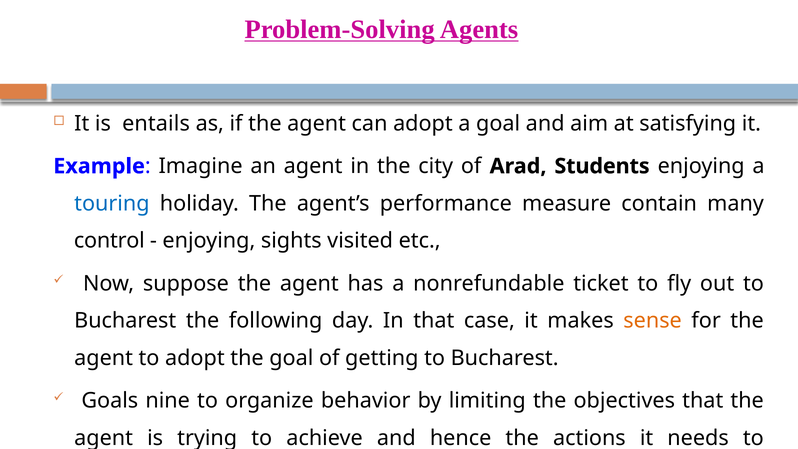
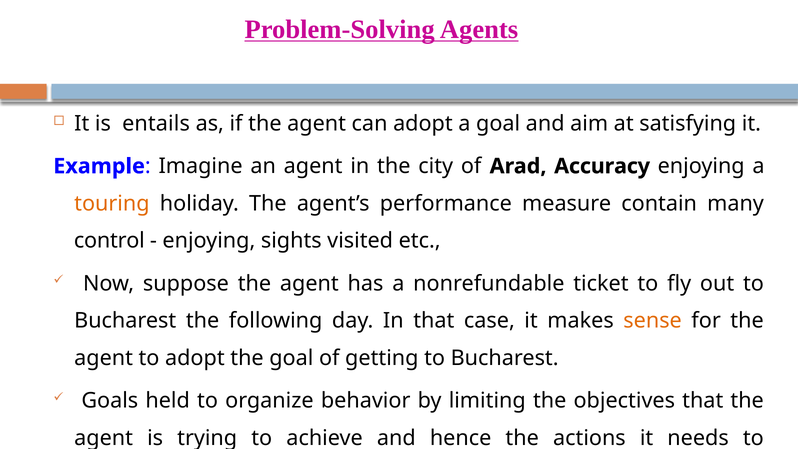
Students: Students -> Accuracy (602, 166)
touring colour: blue -> orange (112, 203)
nine: nine -> held (168, 401)
